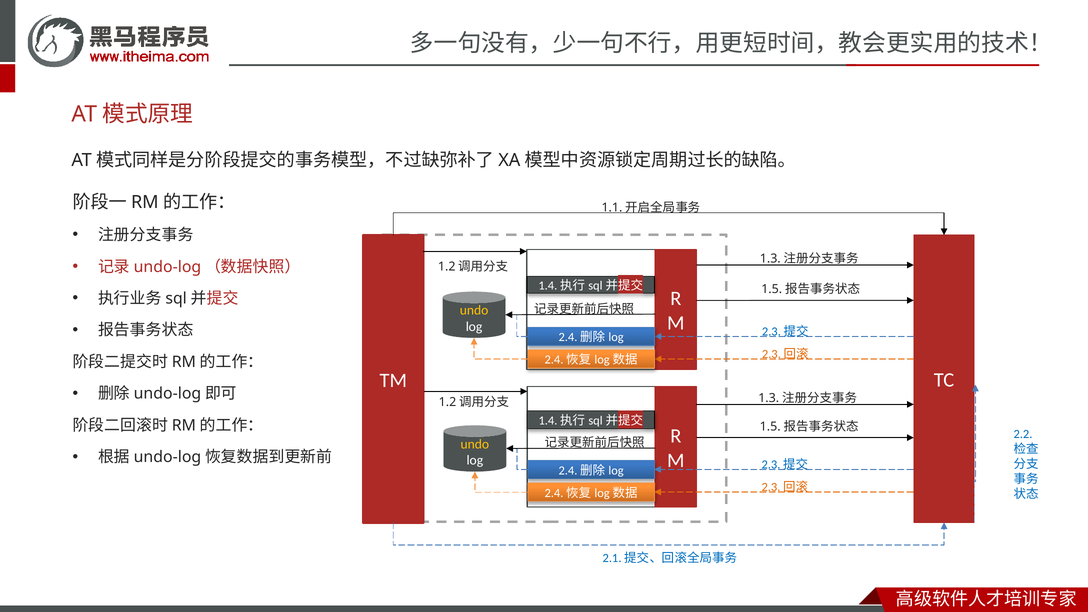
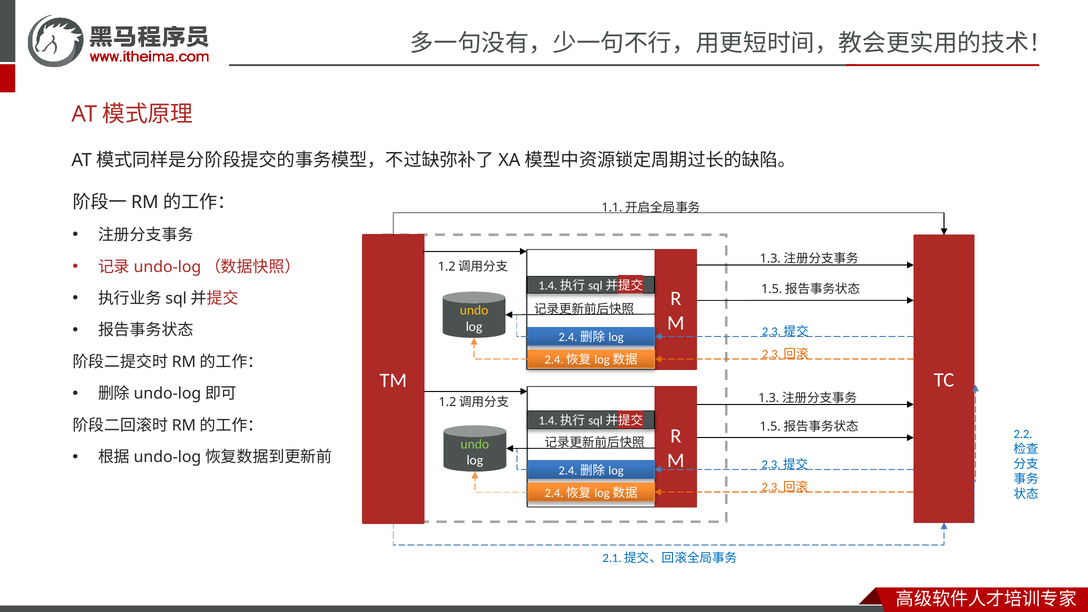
undo colour: yellow -> light green (475, 444)
